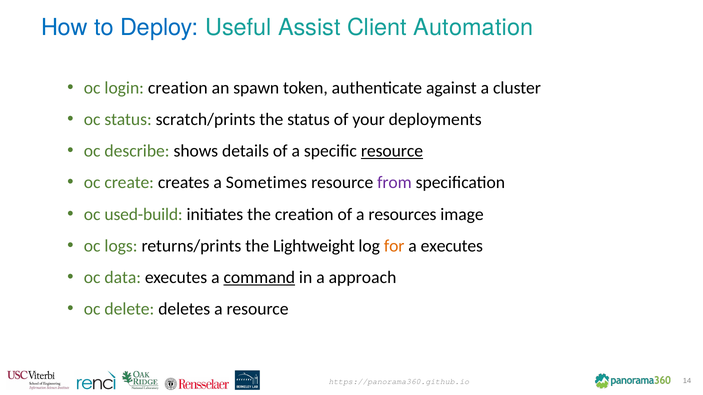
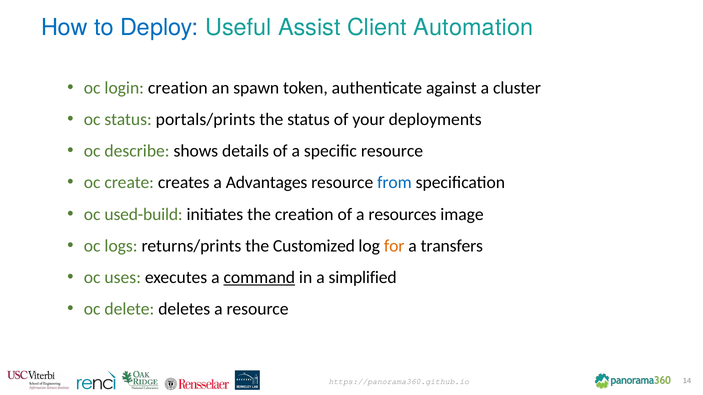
scratch/prints: scratch/prints -> portals/prints (206, 120)
resource underline: present -> none (392, 151)
Sometimes: Sometimes -> Advantages (267, 183)
from colour: purple -> blue (394, 183)
Lightweight: Lightweight -> Customized (314, 246)
a executes: executes -> transfers (452, 246)
data: data -> uses (123, 278)
approach: approach -> simplified (363, 278)
